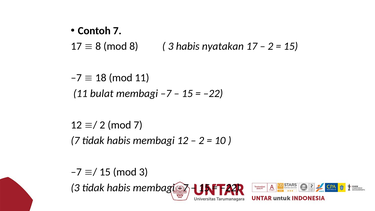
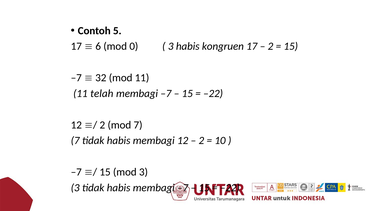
Contoh 7: 7 -> 5 (117, 31)
8: 8 -> 6 (98, 46)
mod 8: 8 -> 0 (134, 46)
nyatakan: nyatakan -> kongruen (223, 46)
18: 18 -> 32 (101, 78)
bulat: bulat -> telah (102, 93)
